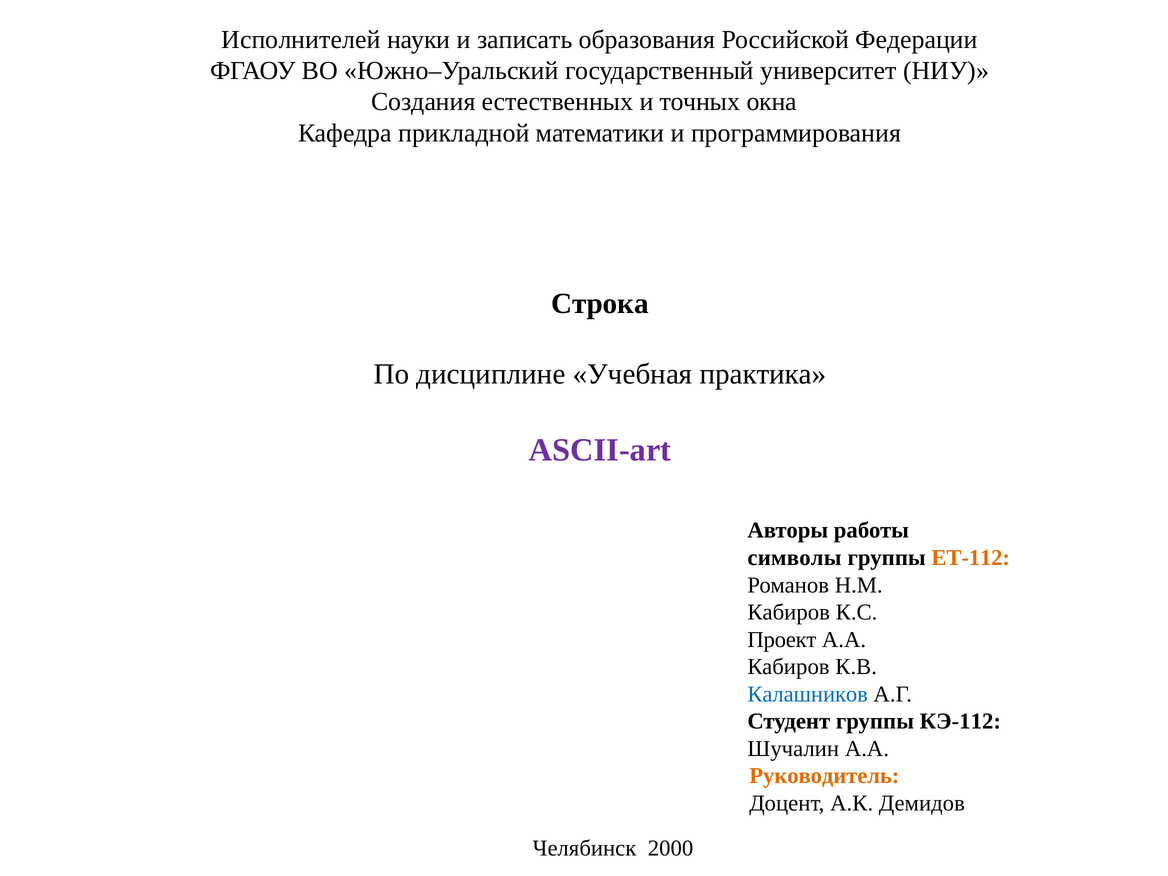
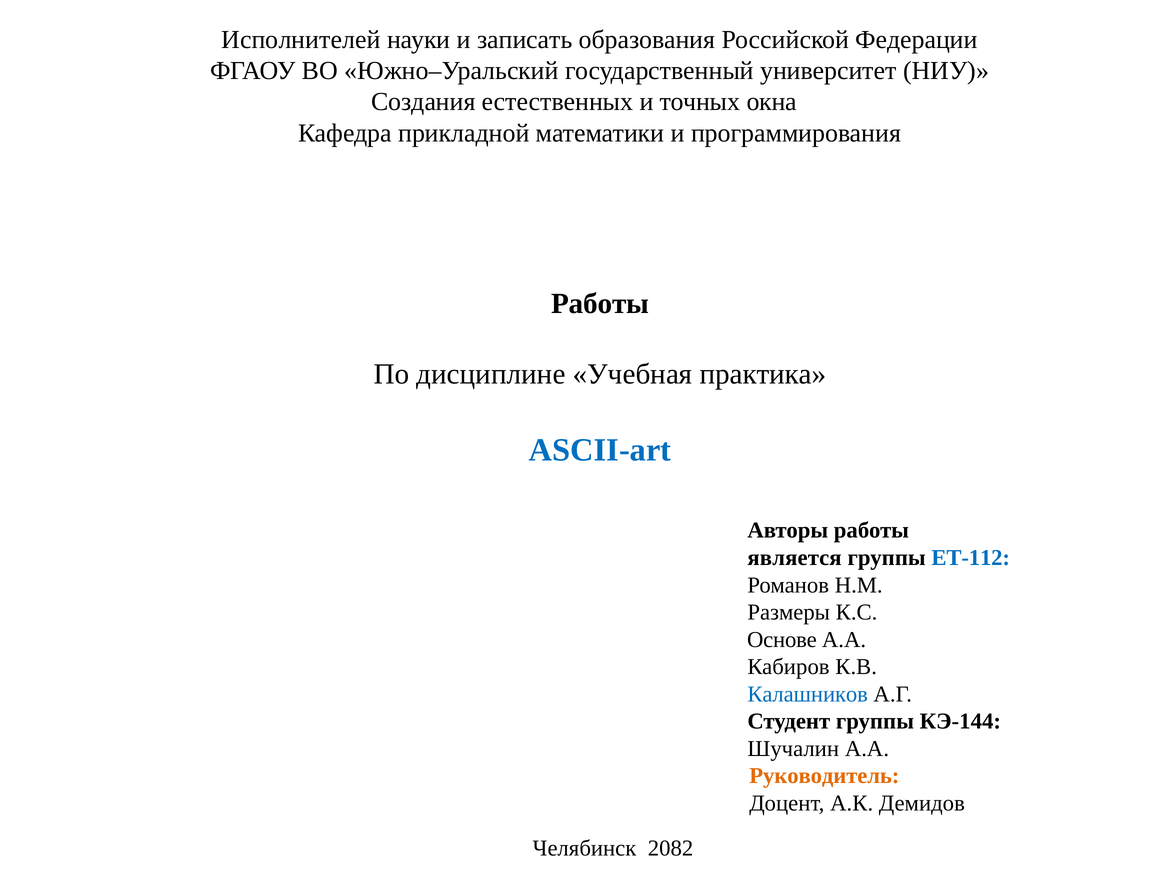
Строка: Строка -> Работы (600, 304)
ASCII-art colour: purple -> blue (600, 450)
символы: символы -> является (795, 558)
ЕТ-112 colour: orange -> blue (971, 558)
Кабиров: Кабиров -> Размеры (789, 612)
Проект: Проект -> Основе (782, 640)
КЭ-112: КЭ-112 -> КЭ-144 (960, 721)
2000: 2000 -> 2082 (671, 848)
